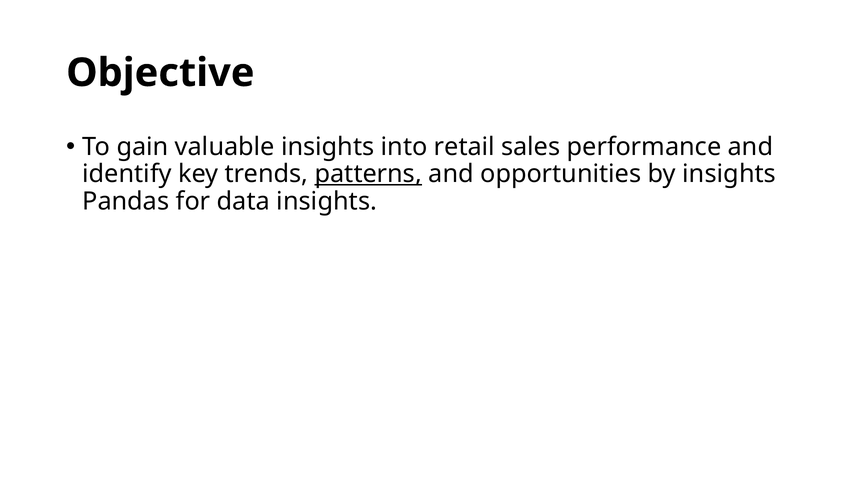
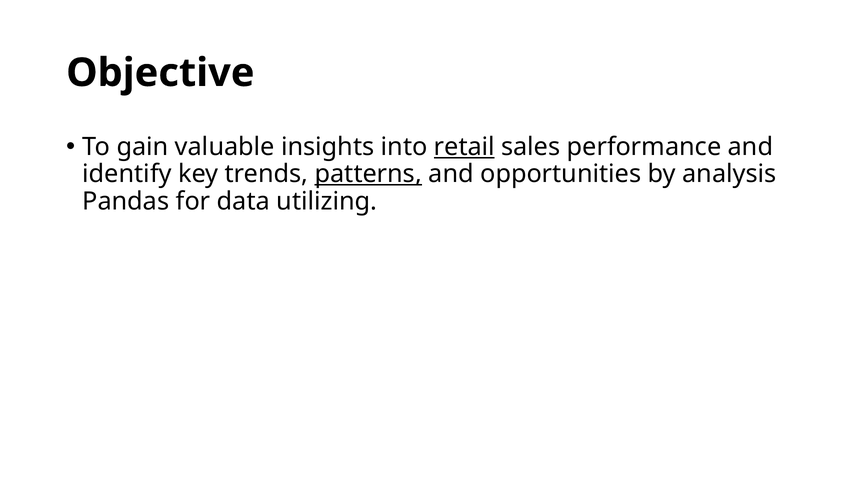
retail underline: none -> present (464, 147)
by insights: insights -> analysis (729, 174)
data insights: insights -> utilizing (327, 201)
